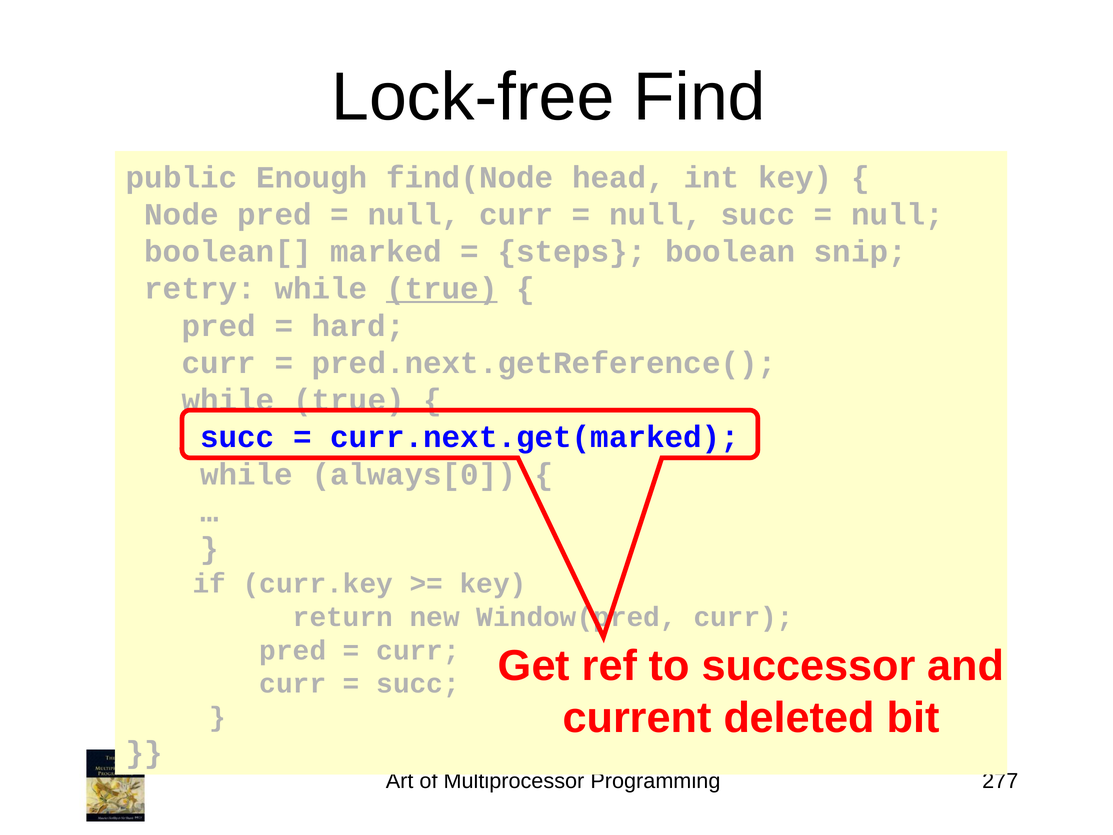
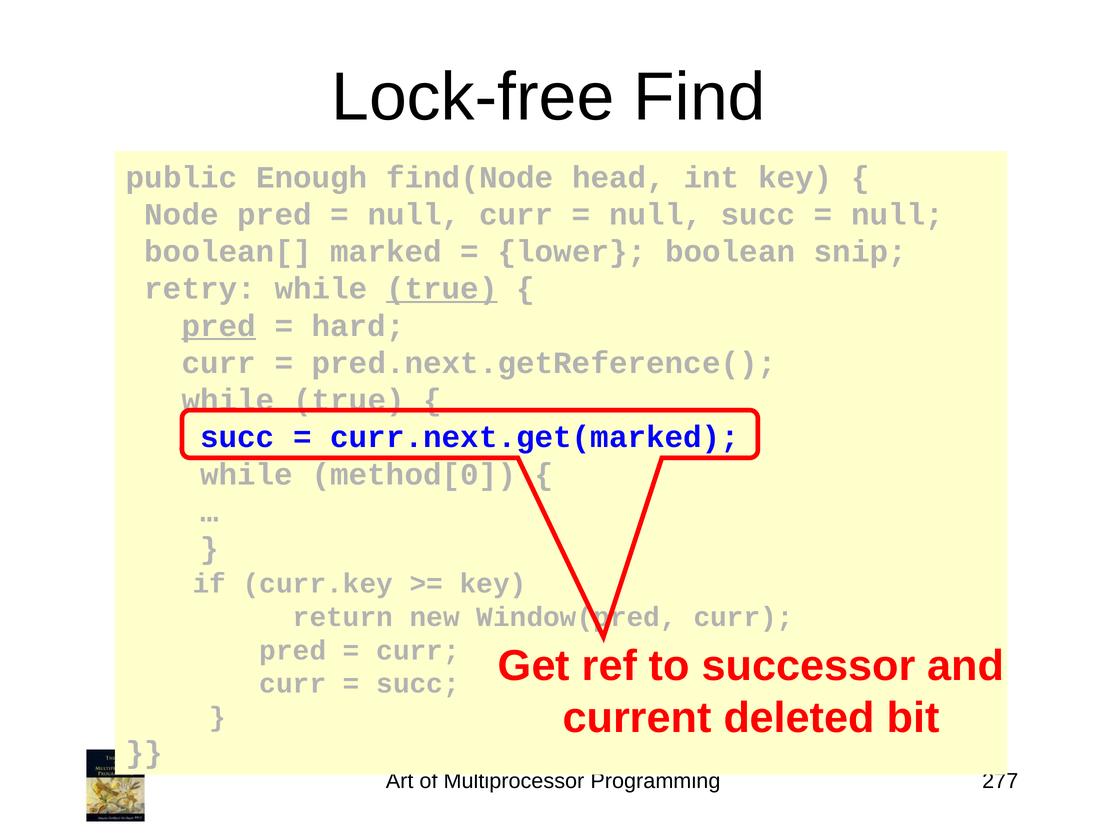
steps: steps -> lower (572, 251)
pred underline: none -> present (219, 326)
always[0: always[0 -> method[0 (414, 474)
